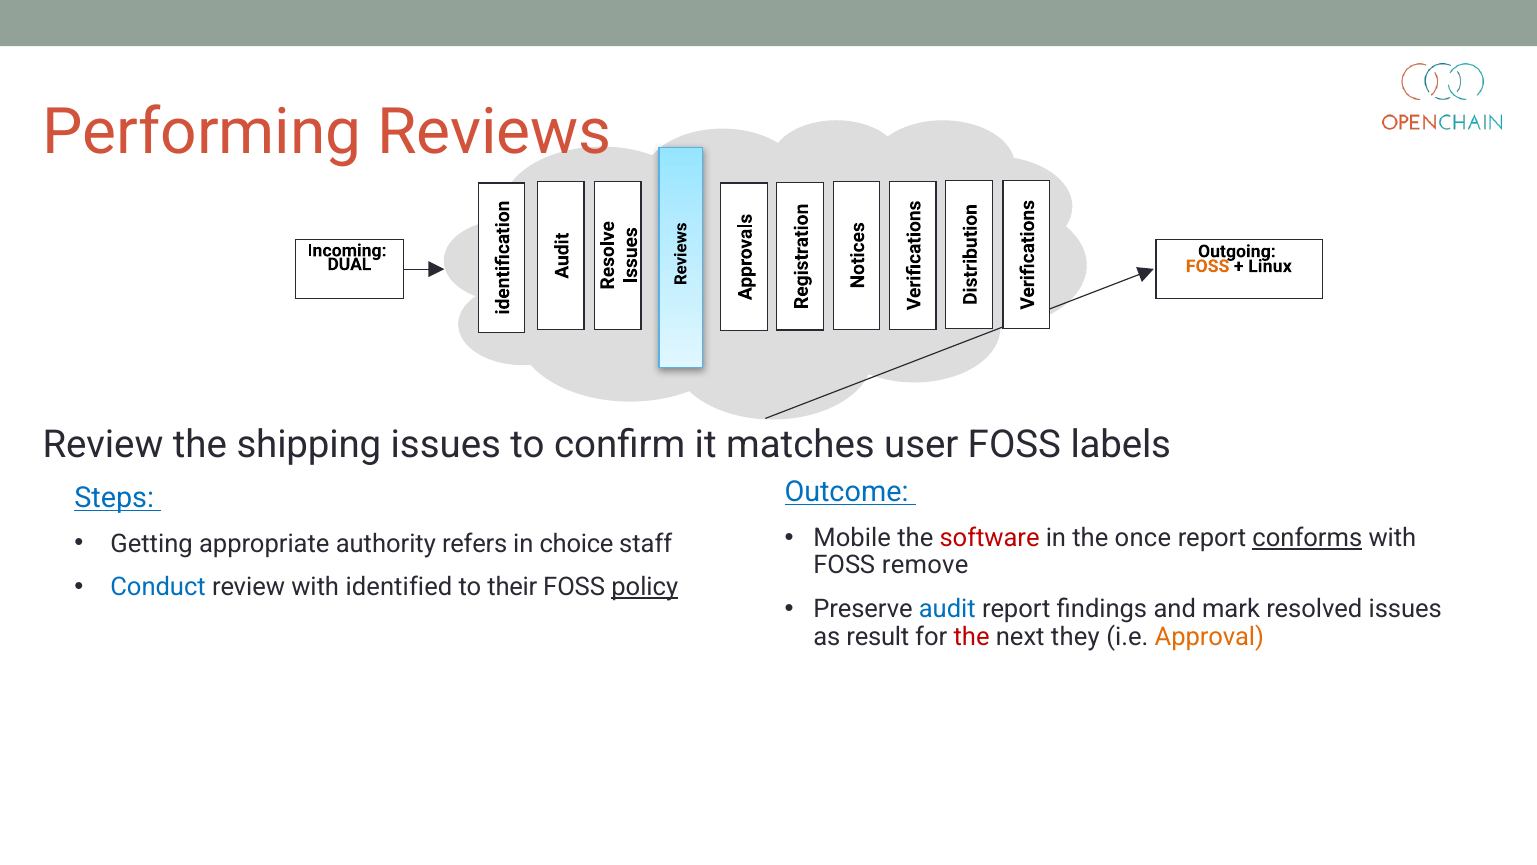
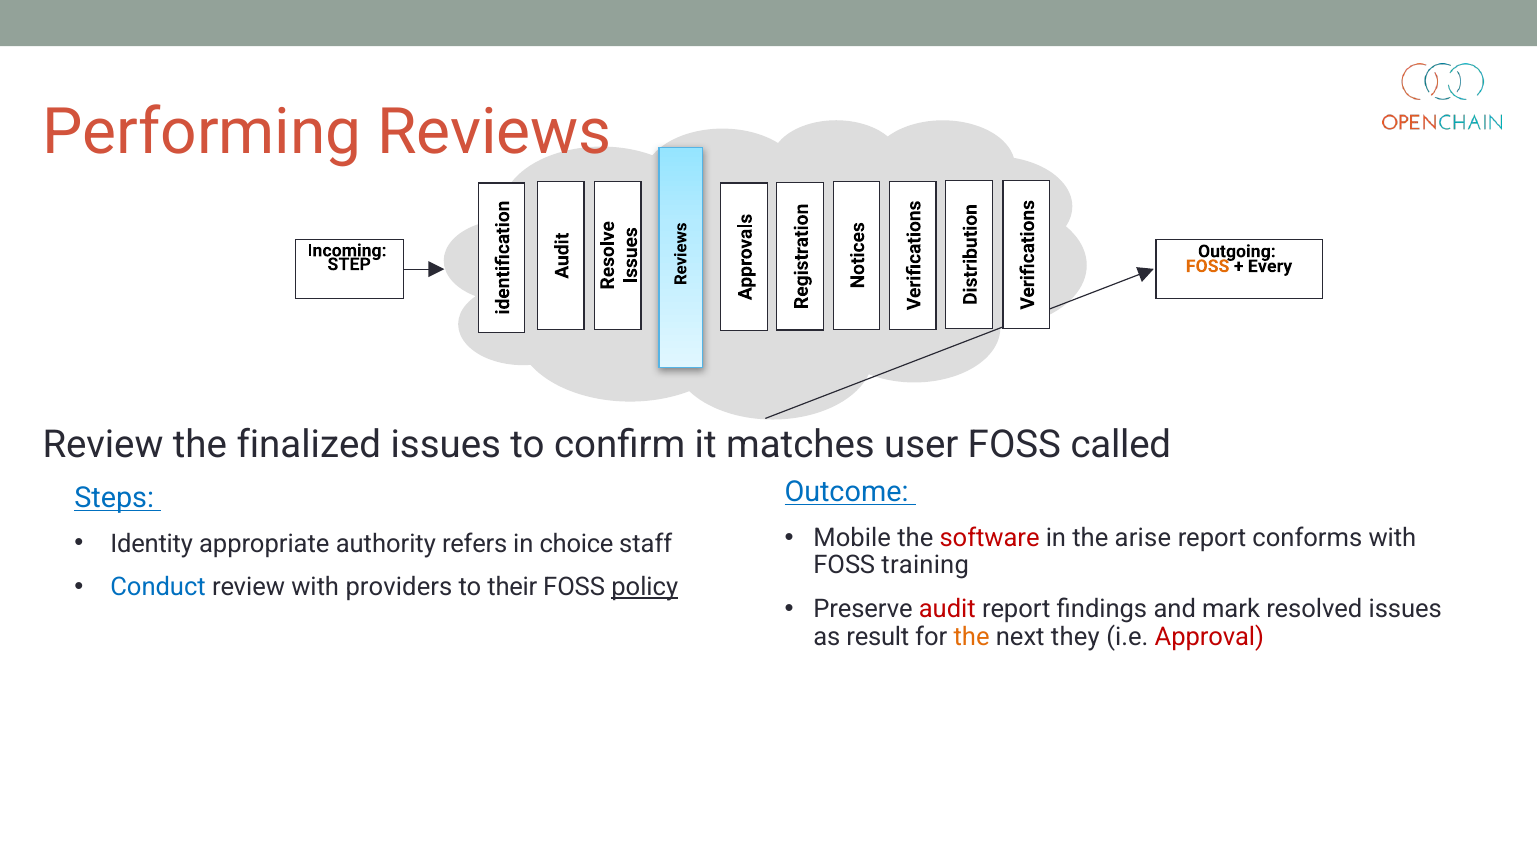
DUAL: DUAL -> STEP (349, 264)
Linux: Linux -> Every (1270, 266)
shipping: shipping -> finalized (309, 445)
labels: labels -> called (1121, 445)
once: once -> arise (1143, 537)
conforms underline: present -> none (1307, 537)
Getting: Getting -> Identity (152, 543)
remove: remove -> training (925, 565)
identified: identified -> providers (399, 587)
audit colour: blue -> red (947, 609)
the colour: red -> orange (972, 636)
Approval colour: orange -> red (1209, 636)
